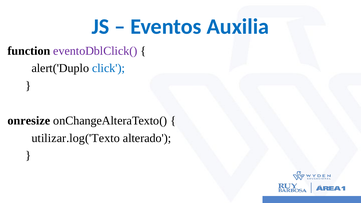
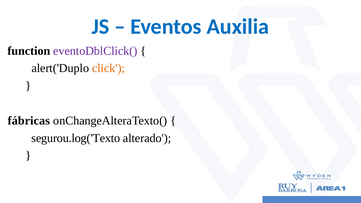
click colour: blue -> orange (109, 68)
onresize: onresize -> fábricas (29, 121)
utilizar.log('Texto: utilizar.log('Texto -> segurou.log('Texto (76, 138)
